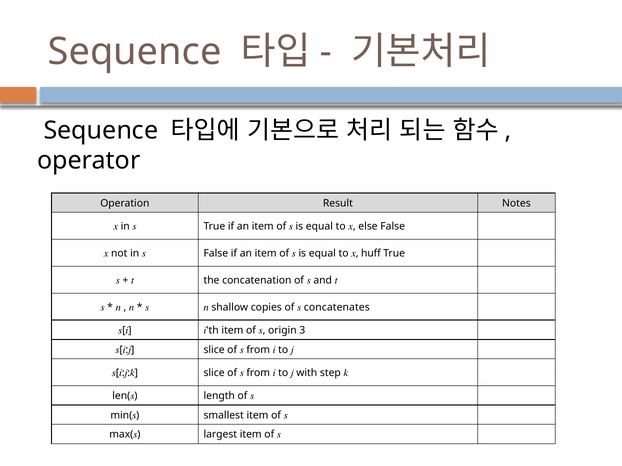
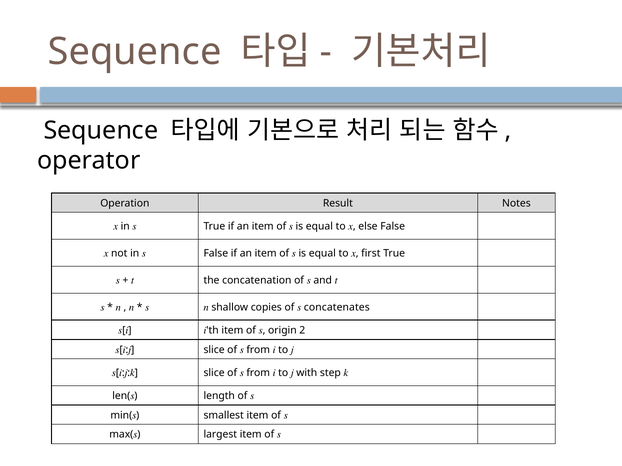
huff: huff -> first (371, 254)
3: 3 -> 2 (302, 331)
